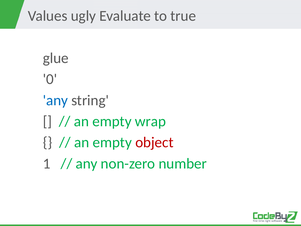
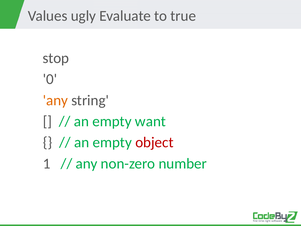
glue: glue -> stop (56, 58)
any colour: blue -> orange (55, 100)
wrap: wrap -> want (151, 121)
